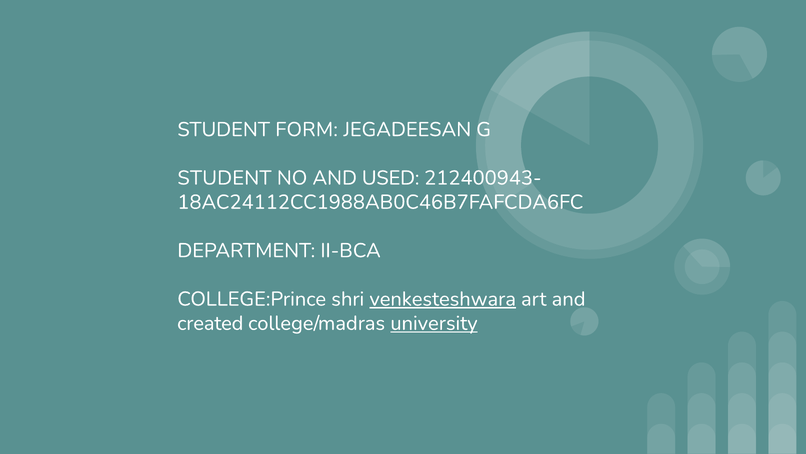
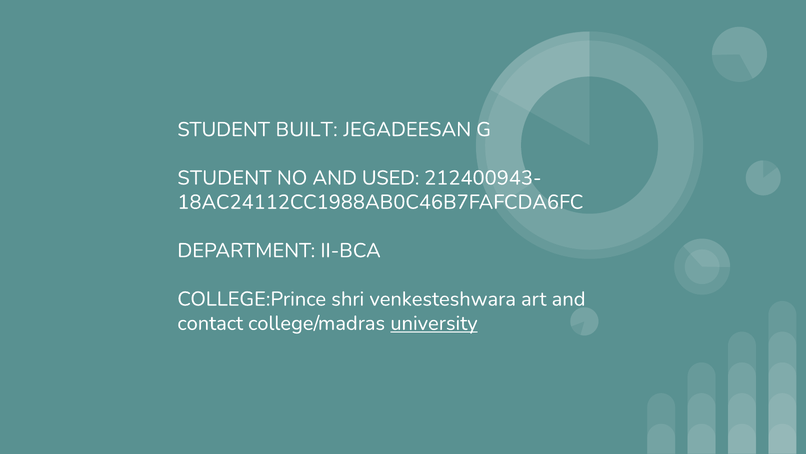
FORM: FORM -> BUILT (307, 129)
venkesteshwara underline: present -> none (443, 299)
created: created -> contact (210, 323)
